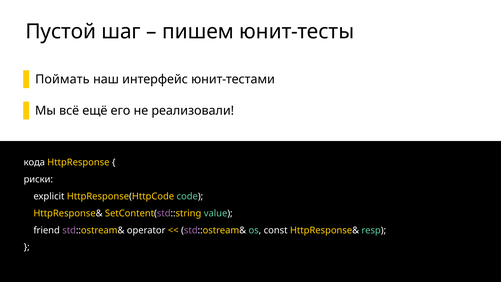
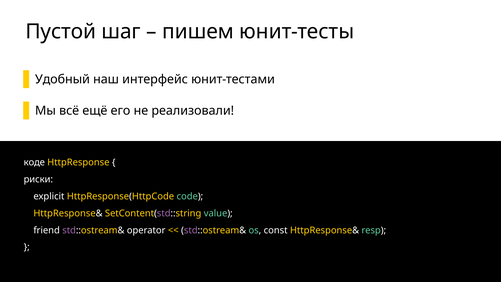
Поймать: Поймать -> Удобный (62, 79)
кода: кода -> коде (34, 162)
